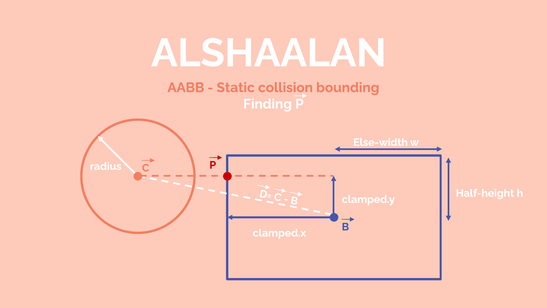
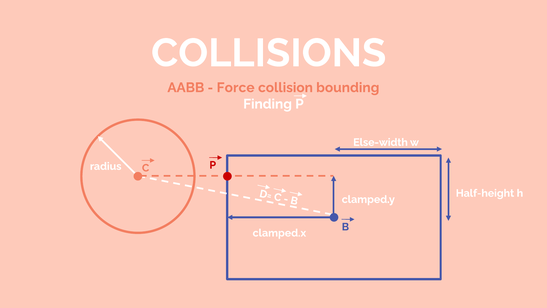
ALSHAALAN: ALSHAALAN -> COLLISIONS (269, 53)
Static: Static -> Force (236, 88)
